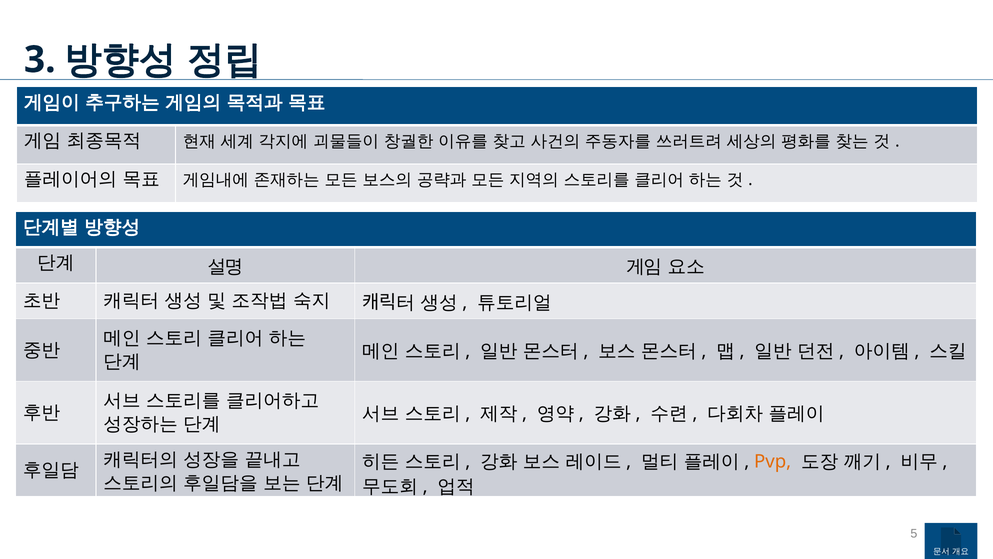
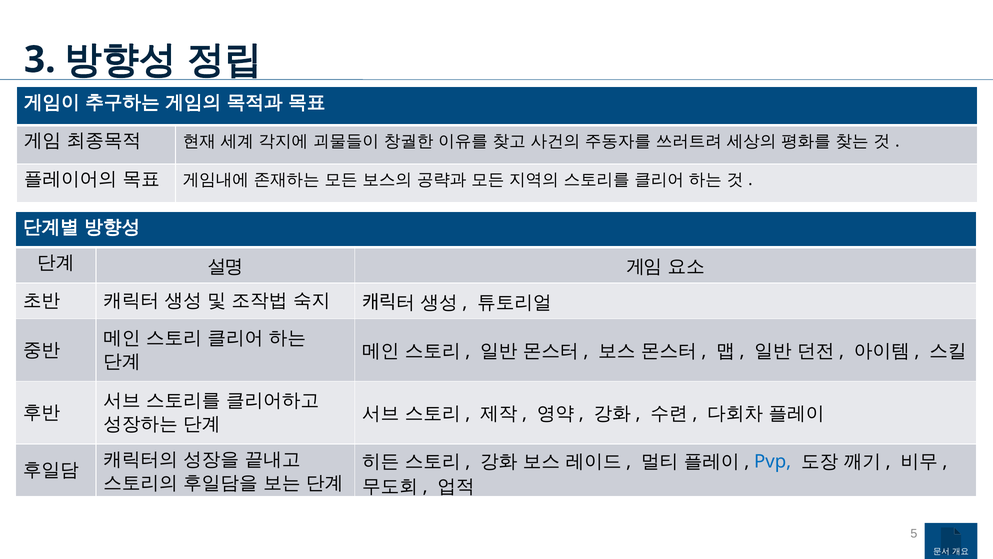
Pvp colour: orange -> blue (773, 461)
